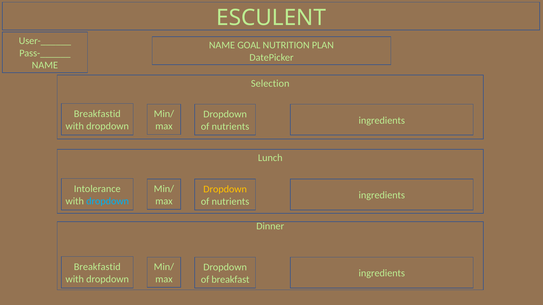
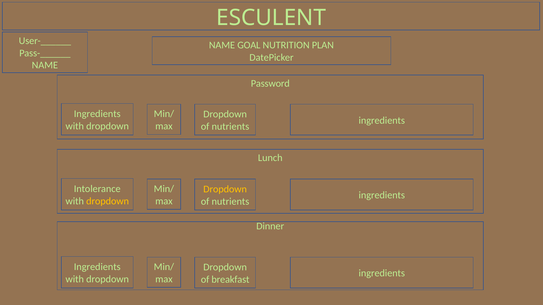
Selection: Selection -> Password (270, 83)
Breakfastid: Breakfastid -> Ingredients (97, 114)
dropdown colour: light blue -> yellow (108, 201)
Breakfastid: Breakfastid -> Ingredients (97, 267)
